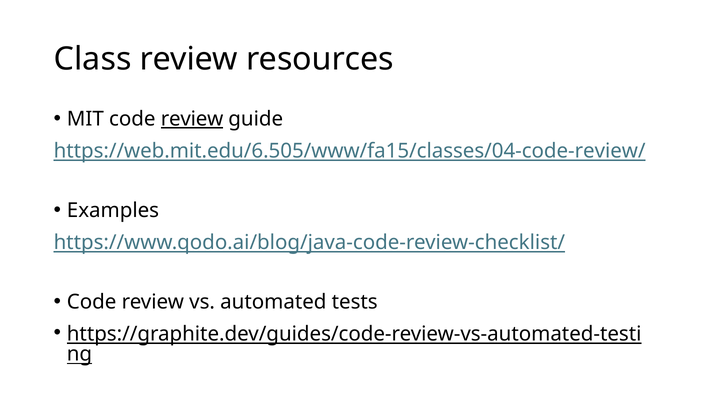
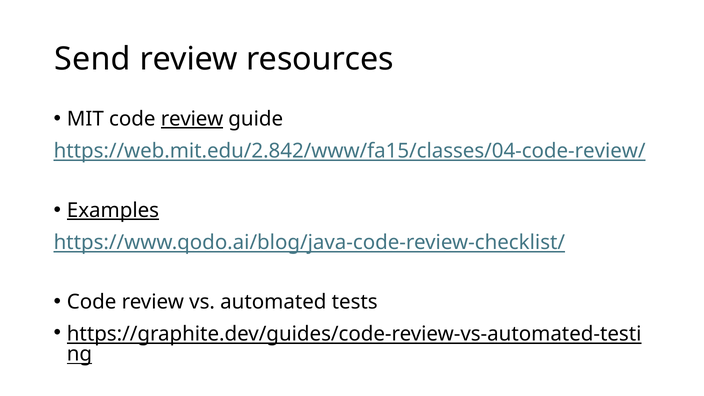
Class: Class -> Send (92, 59)
https://web.mit.edu/6.505/www/fa15/classes/04-code-review/: https://web.mit.edu/6.505/www/fa15/classes/04-code-review/ -> https://web.mit.edu/2.842/www/fa15/classes/04-code-review/ (350, 151)
Examples underline: none -> present (113, 211)
